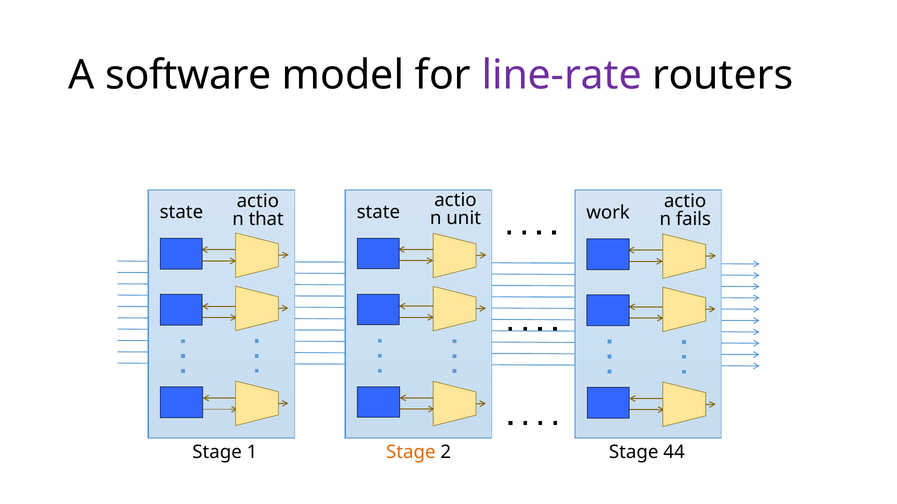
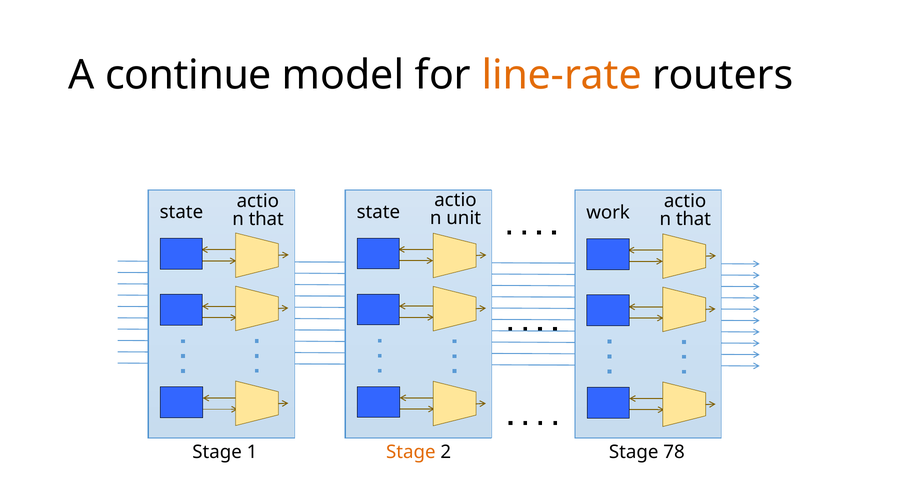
software: software -> continue (188, 75)
line-rate colour: purple -> orange (562, 75)
fails: fails -> that (693, 219)
44: 44 -> 78 (674, 453)
